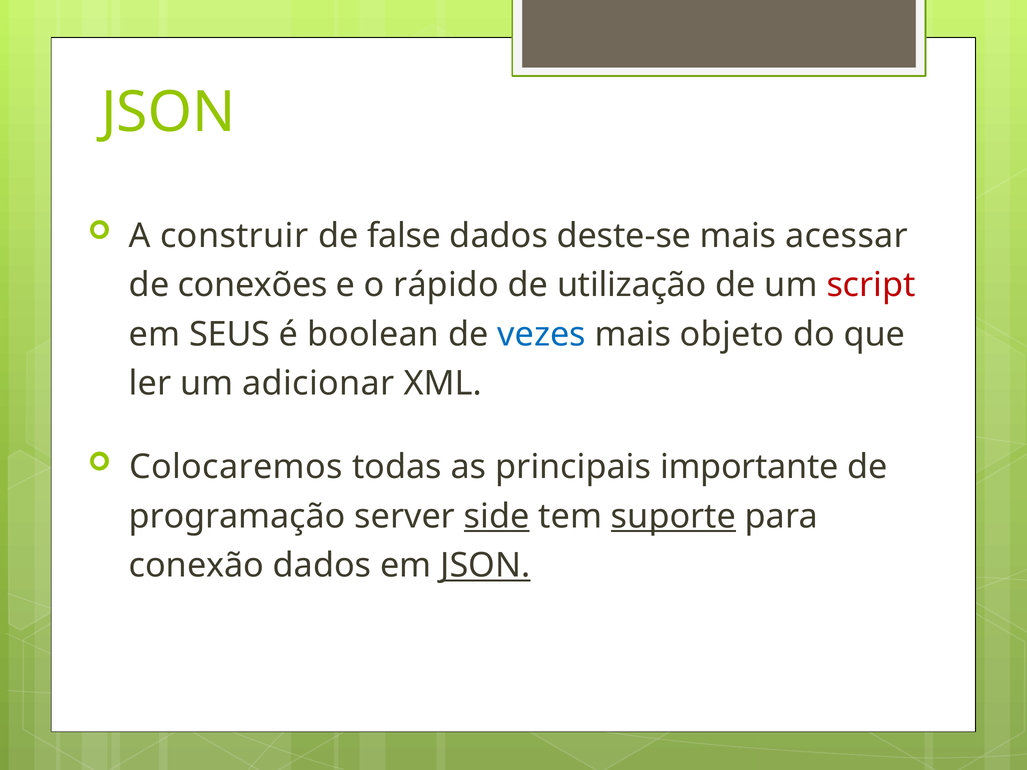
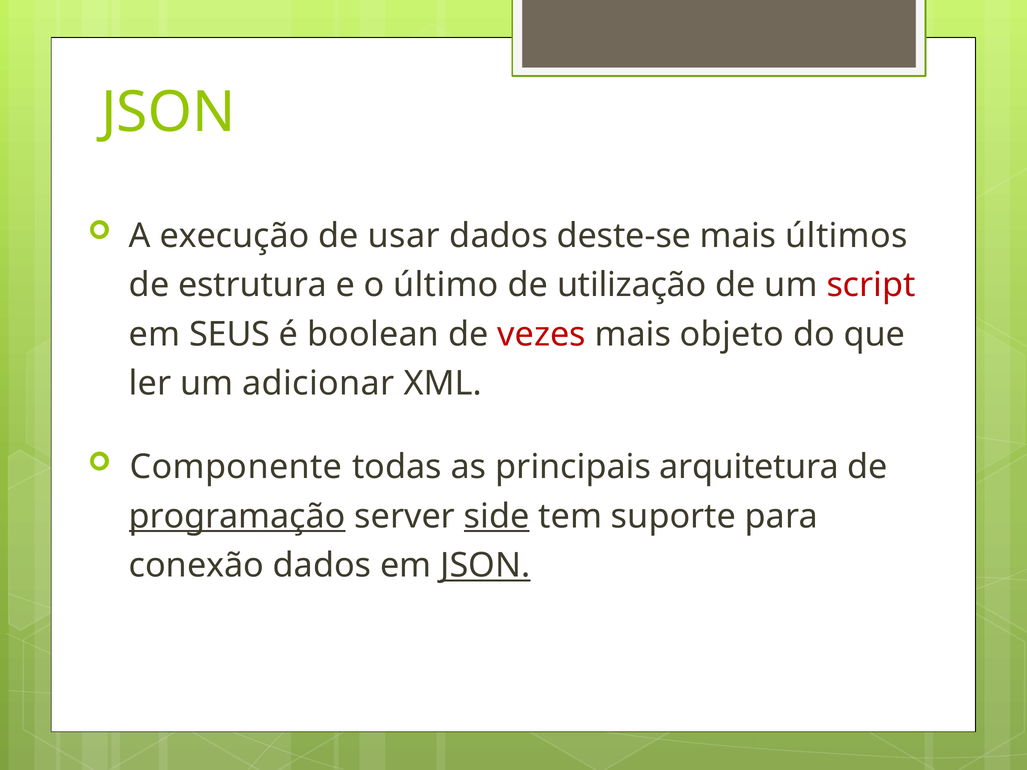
construir: construir -> execução (234, 236)
false: false -> usar (404, 236)
acessar: acessar -> últimos (847, 236)
conexões: conexões -> estrutura (253, 285)
rápido: rápido -> último (446, 285)
vezes colour: blue -> red (542, 334)
Colocaremos: Colocaremos -> Componente (236, 467)
importante: importante -> arquitetura (749, 467)
programação underline: none -> present (237, 517)
suporte underline: present -> none (674, 517)
